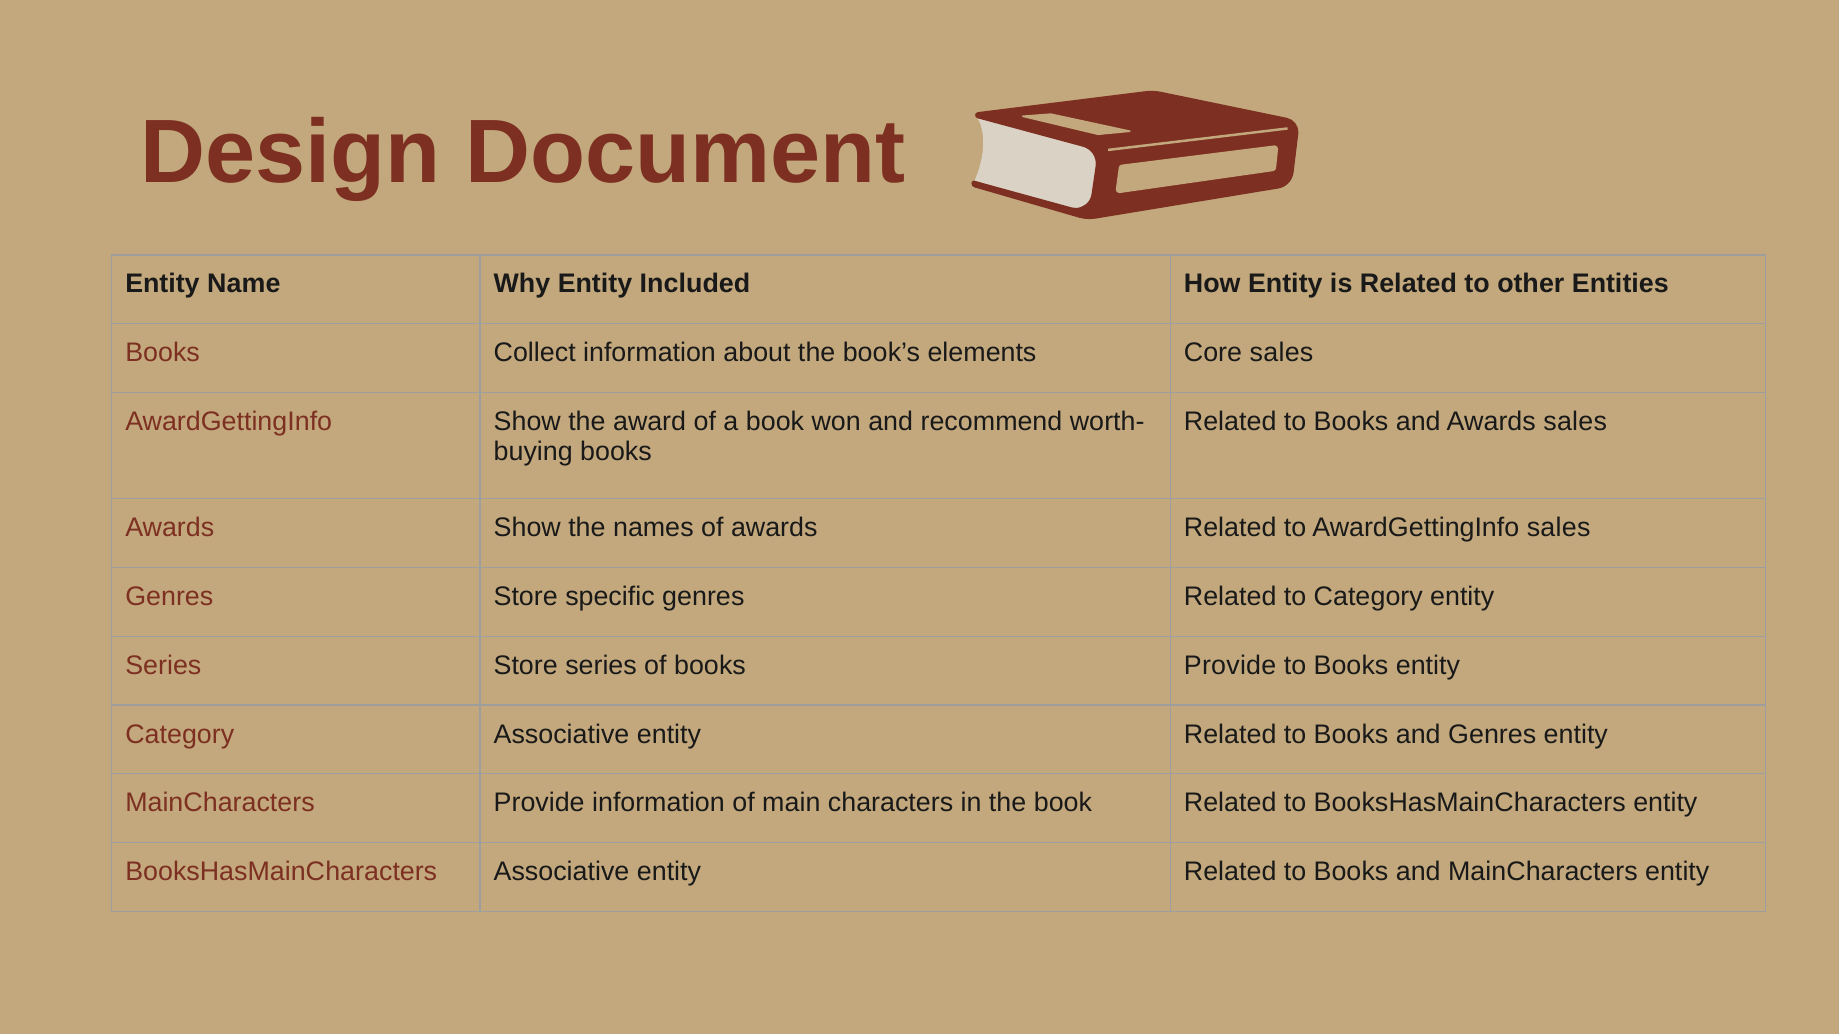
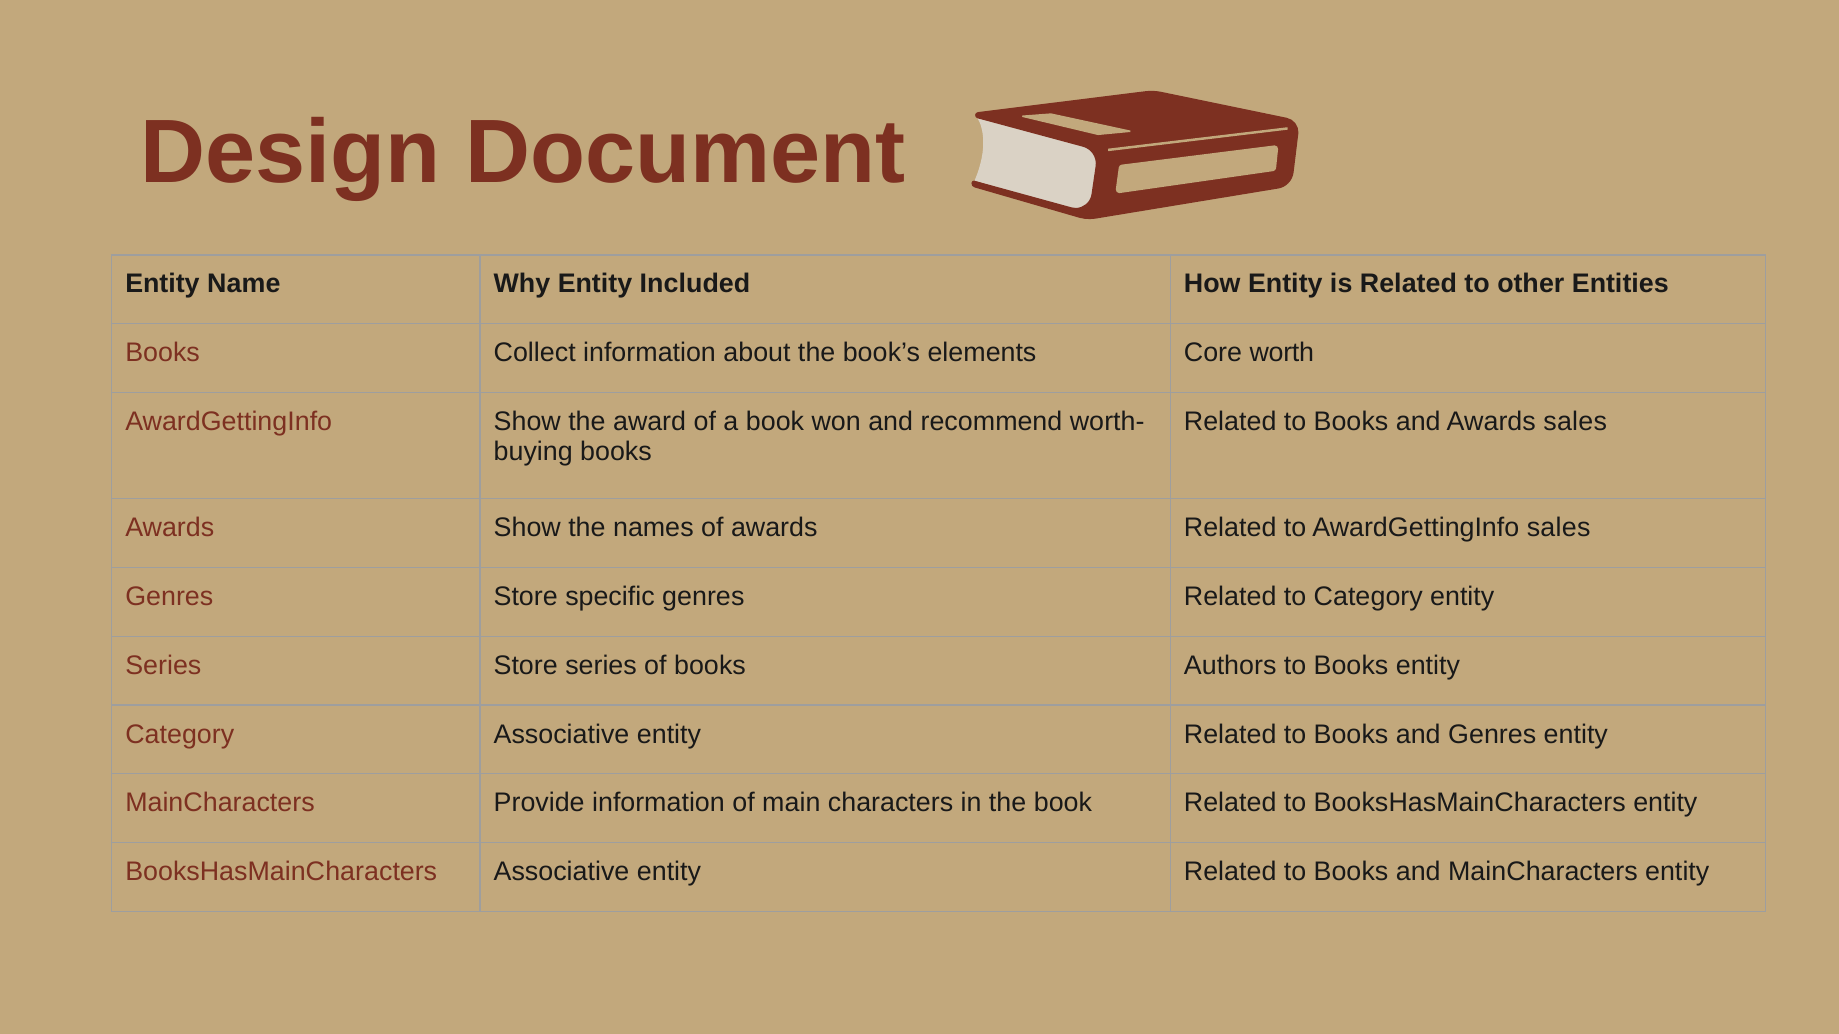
Core sales: sales -> worth (1282, 353)
books Provide: Provide -> Authors (1230, 666)
